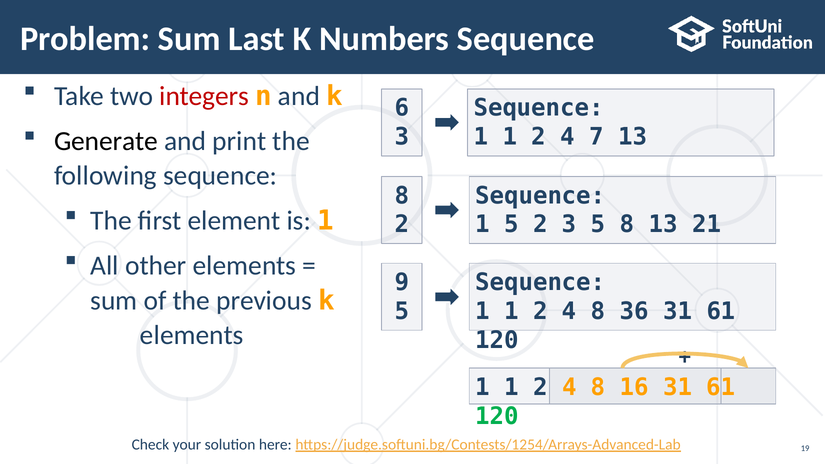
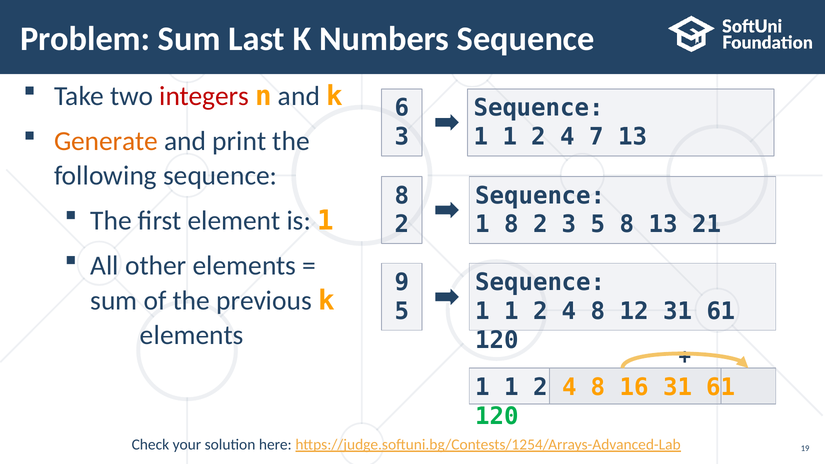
Generate colour: black -> orange (106, 141)
1 5: 5 -> 8 (511, 225)
36: 36 -> 12 (634, 311)
